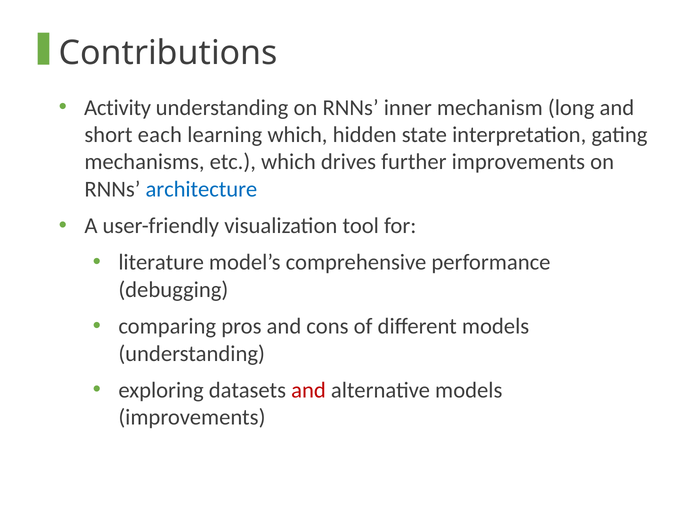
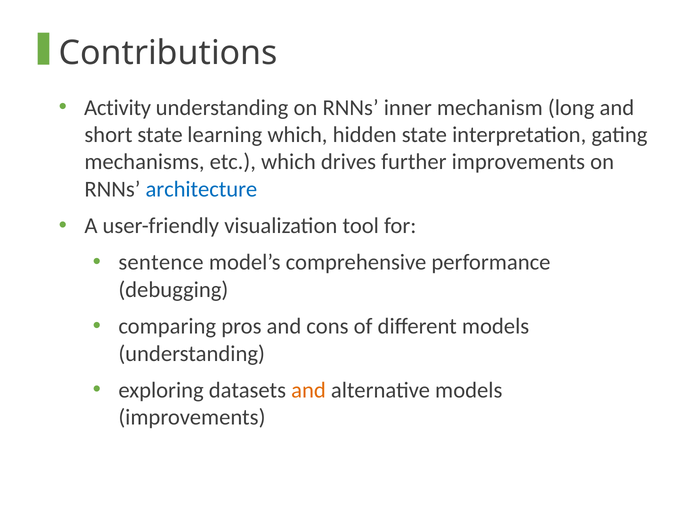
short each: each -> state (160, 135)
literature: literature -> sentence (161, 263)
and colour: red -> orange (309, 390)
